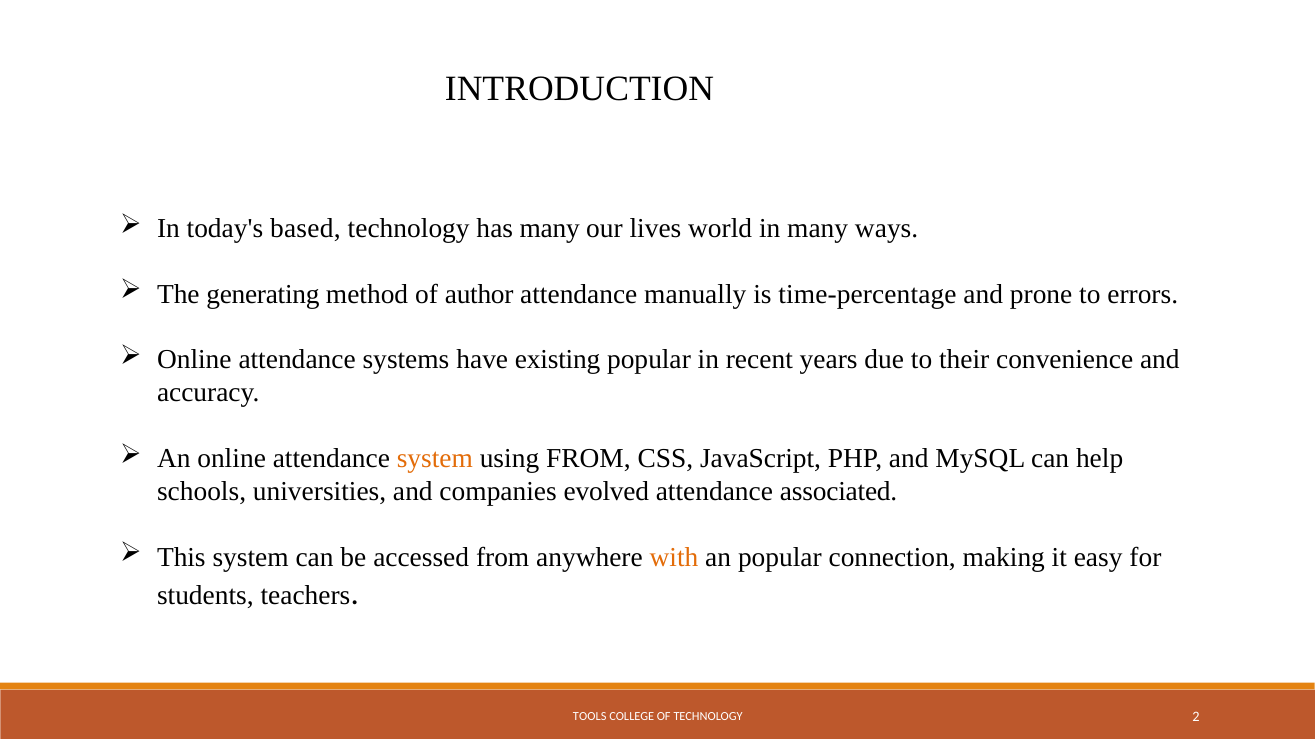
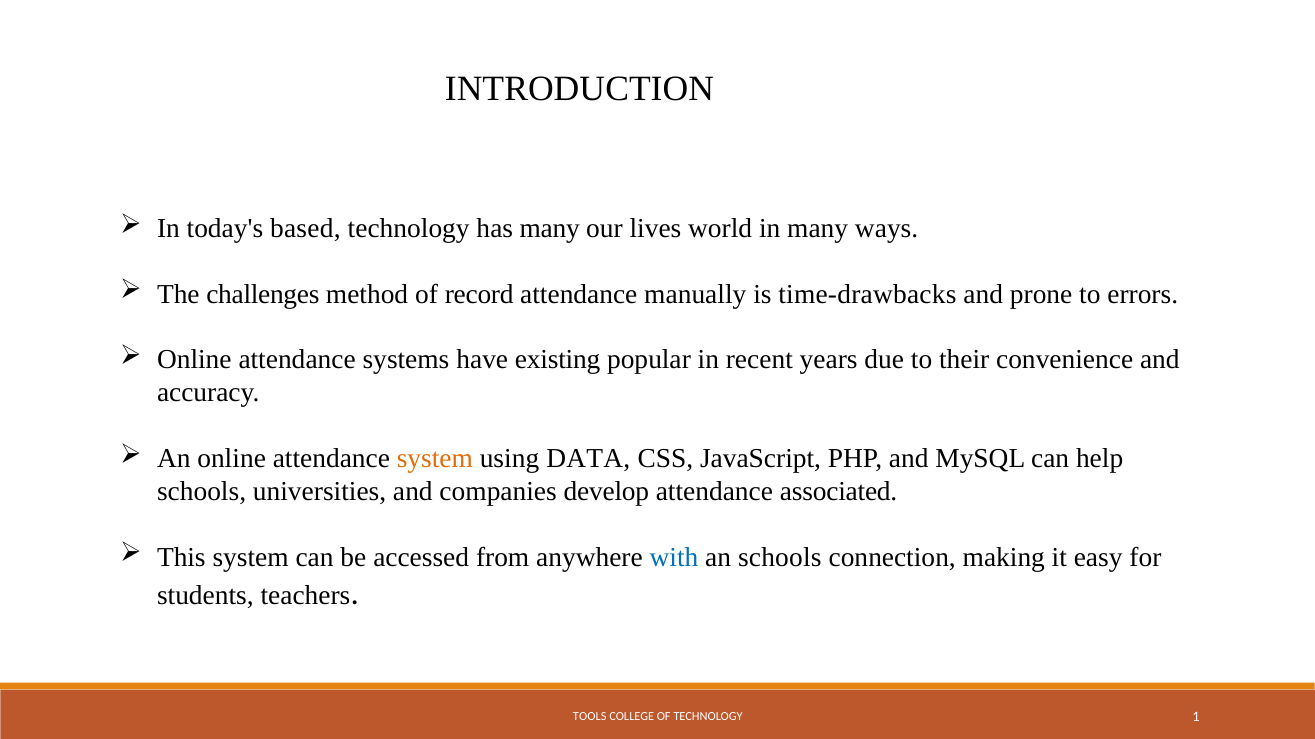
generating: generating -> challenges (263, 295)
author: author -> record (479, 295)
time-percentage: time-percentage -> time-drawbacks (867, 295)
using FROM: FROM -> DATA (588, 459)
evolved: evolved -> develop (606, 492)
with colour: orange -> blue (674, 558)
an popular: popular -> schools (780, 558)
2: 2 -> 1 (1196, 717)
